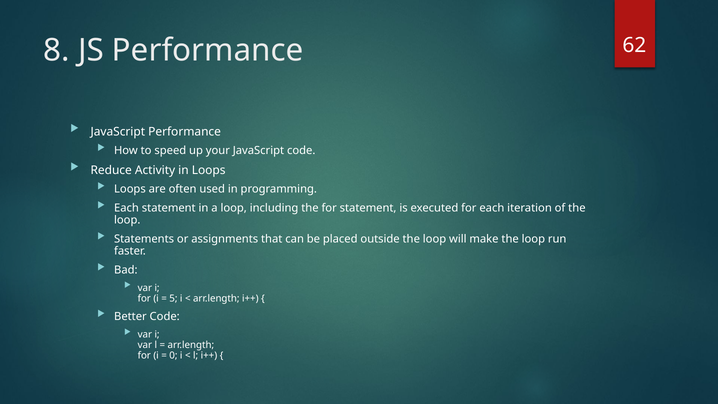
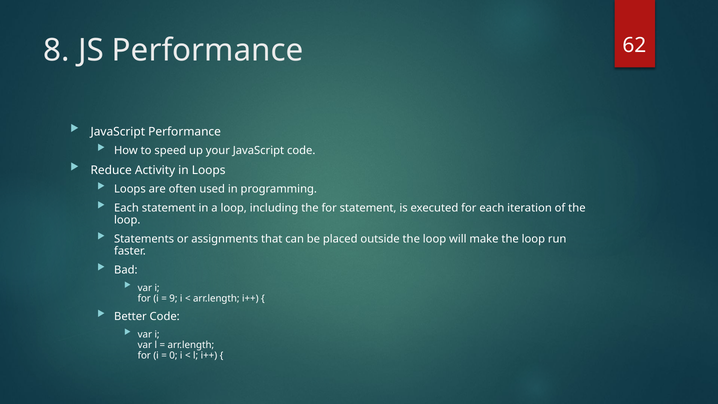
5: 5 -> 9 (173, 298)
